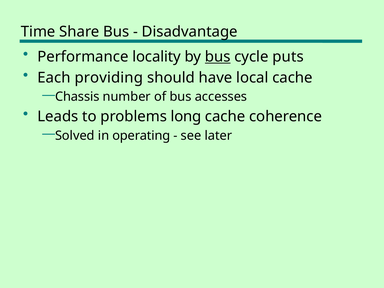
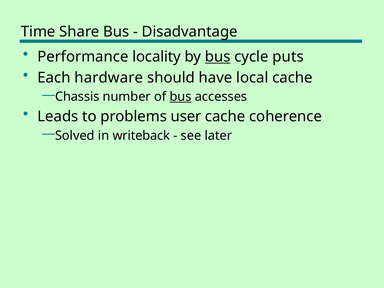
providing: providing -> hardware (109, 78)
bus underline: none -> present (181, 97)
long: long -> user (186, 116)
operating: operating -> writeback (141, 136)
